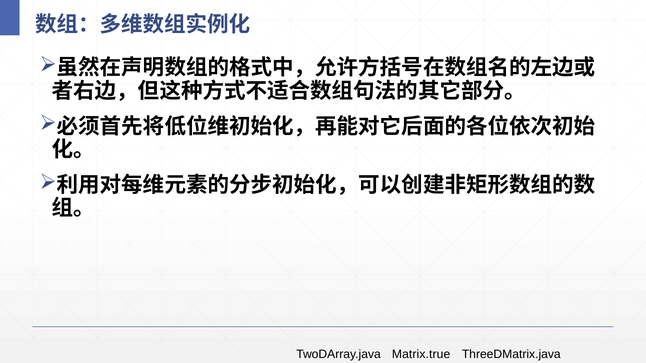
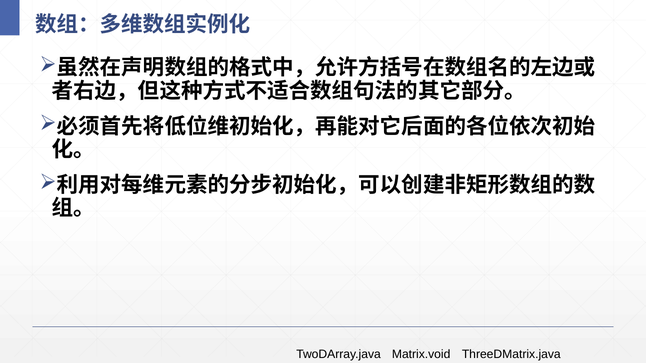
Matrix.true: Matrix.true -> Matrix.void (421, 354)
